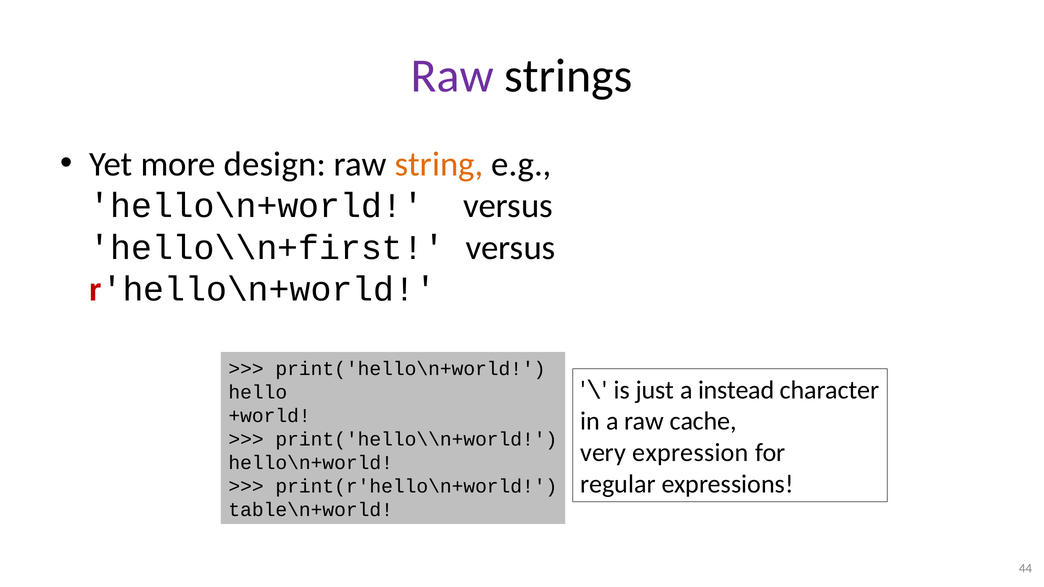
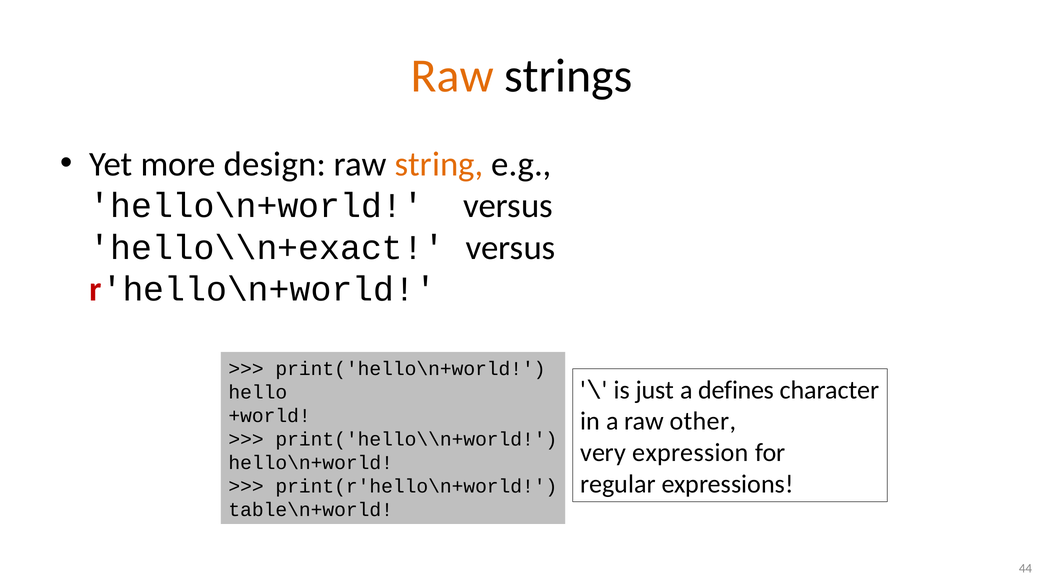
Raw colour: purple -> orange (452, 76)
hello\\n+first: hello\\n+first -> hello\\n+exact (267, 248)
instead: instead -> defines (736, 390)
cache: cache -> other (703, 422)
